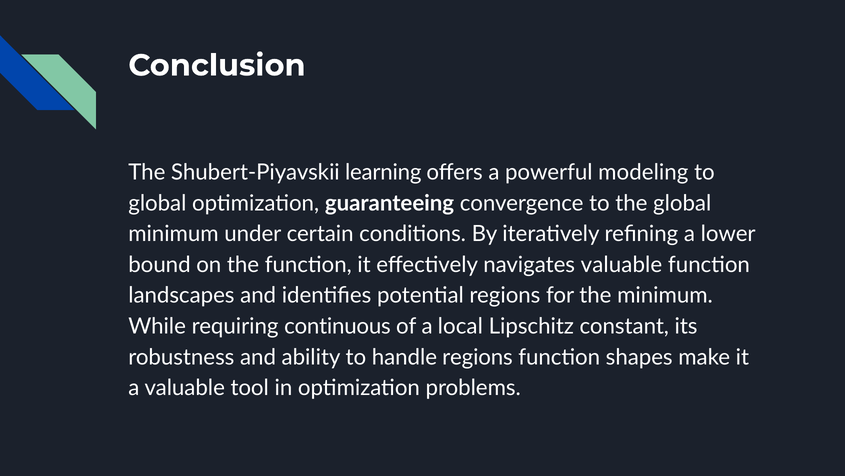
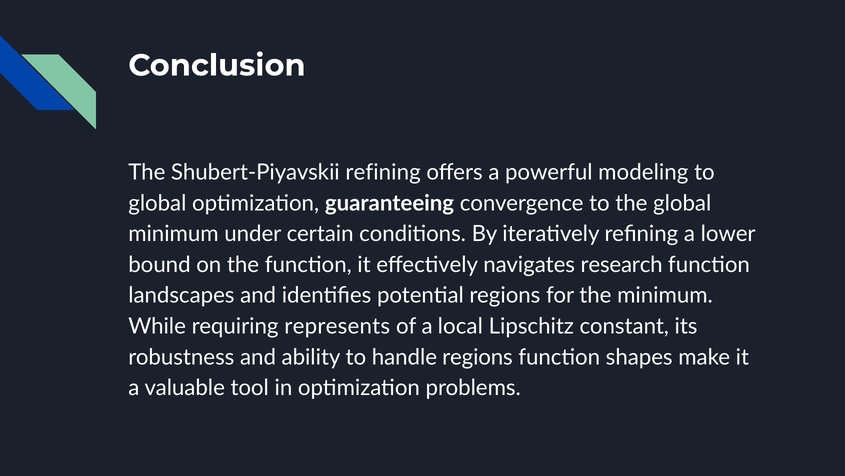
Shubert-Piyavskii learning: learning -> refining (383, 172)
navigates valuable: valuable -> research (622, 264)
continuous: continuous -> represents (337, 326)
